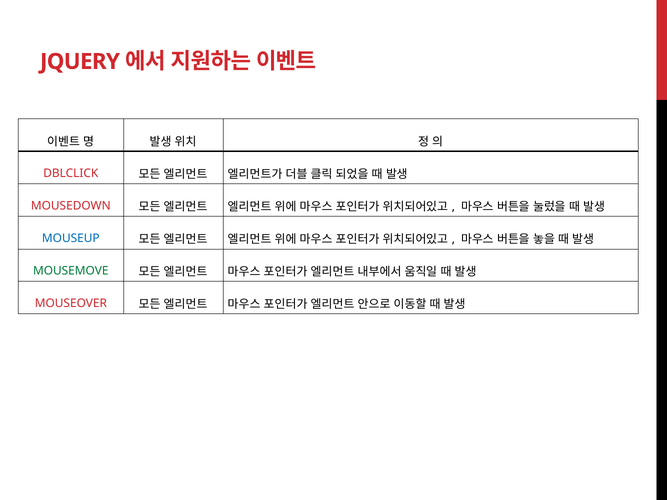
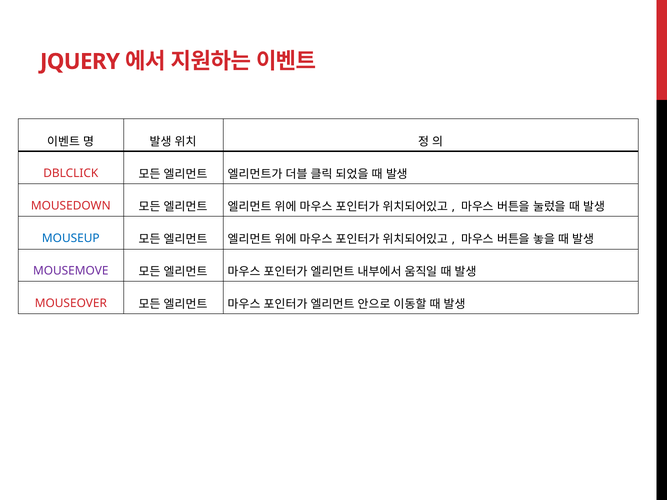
MOUSEMOVE colour: green -> purple (71, 271)
